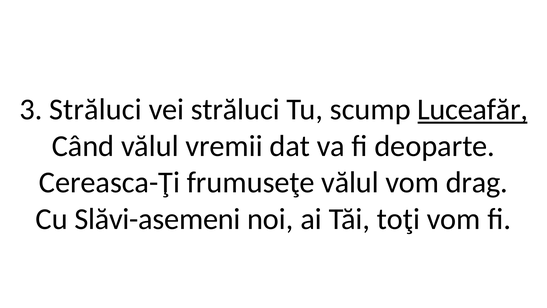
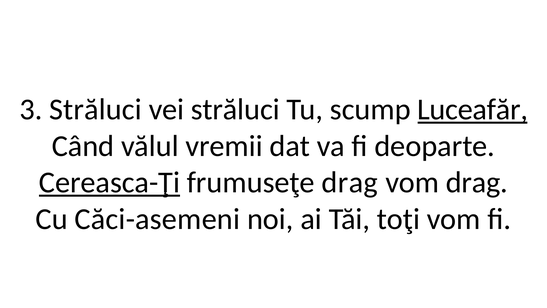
Cereasca-Ţi underline: none -> present (109, 182)
frumuseţe vălul: vălul -> drag (350, 182)
Slăvi-asemeni: Slăvi-asemeni -> Căci-asemeni (157, 219)
